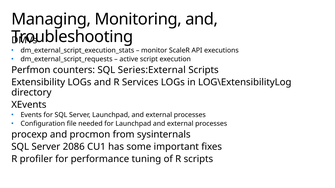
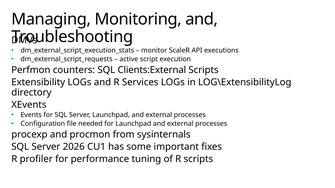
Series:External: Series:External -> Clients:External (152, 70)
2086: 2086 -> 2026 (74, 147)
